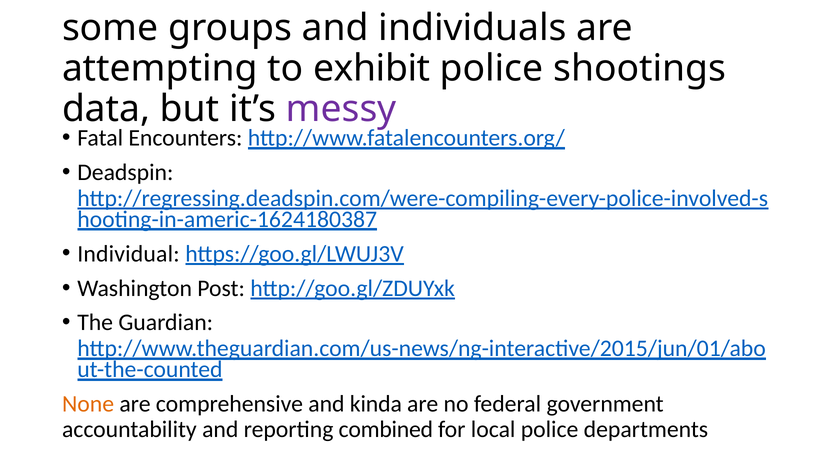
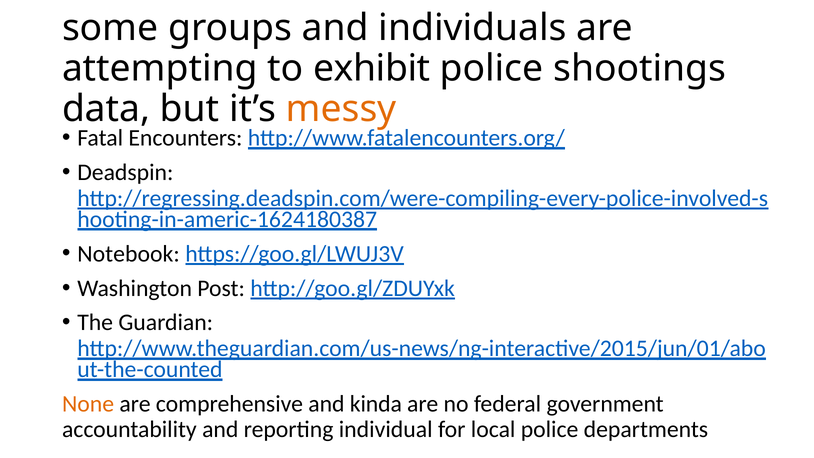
messy colour: purple -> orange (341, 109)
Individual: Individual -> Notebook (129, 254)
combined: combined -> individual (386, 429)
